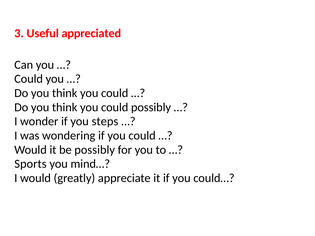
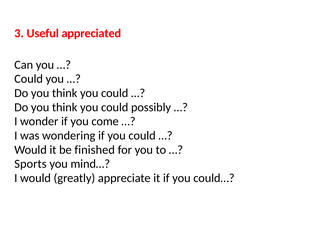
steps: steps -> come (105, 122)
be possibly: possibly -> finished (95, 150)
